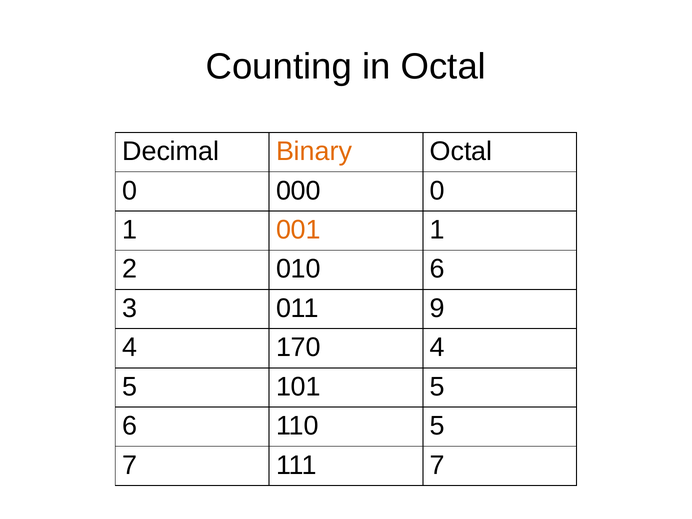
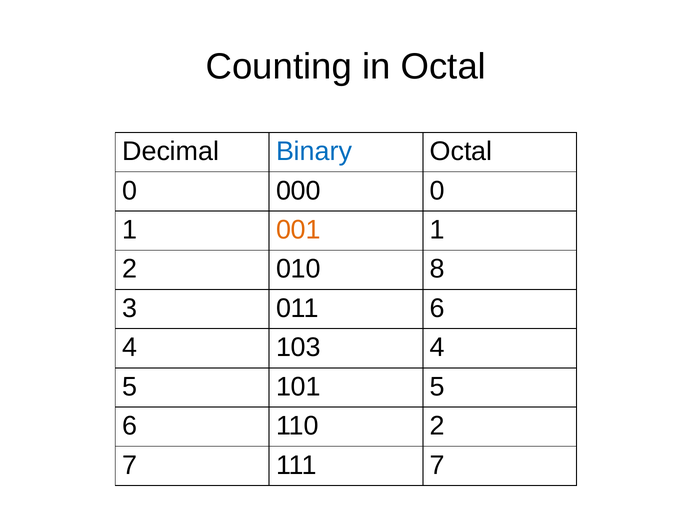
Binary colour: orange -> blue (314, 152)
010 6: 6 -> 8 (437, 269)
011 9: 9 -> 6 (437, 308)
170: 170 -> 103 (298, 347)
110 5: 5 -> 2 (437, 426)
